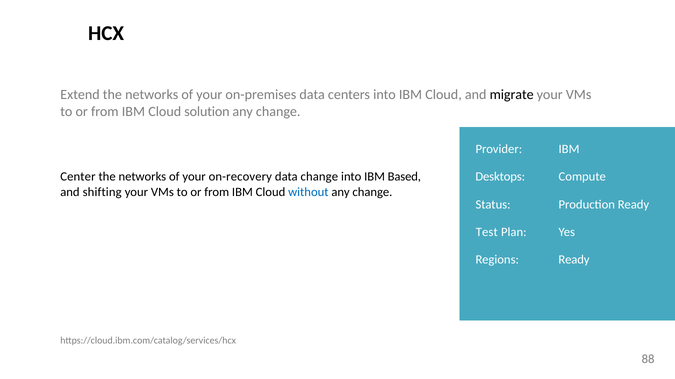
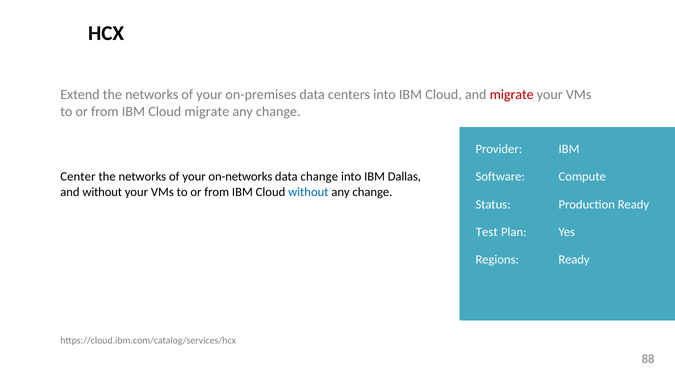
migrate colour: black -> red (512, 95)
Cloud solution: solution -> migrate (207, 112)
on-recovery: on-recovery -> on-networks (240, 177)
Based: Based -> Dallas (404, 177)
Desktops: Desktops -> Software (500, 177)
and shifting: shifting -> without (102, 192)
